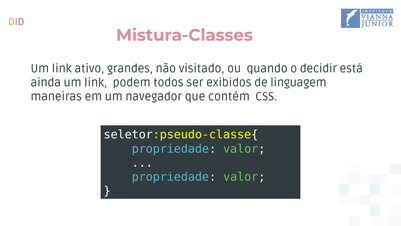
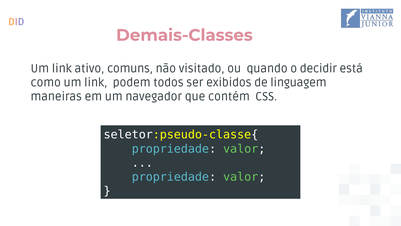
Mistura-Classes: Mistura-Classes -> Demais-Classes (184, 35)
grandes: grandes -> comuns (130, 69)
ainda: ainda -> como (46, 83)
